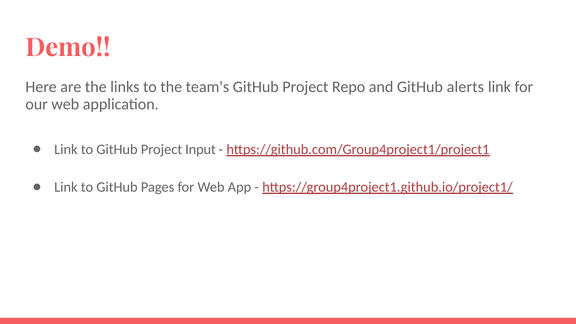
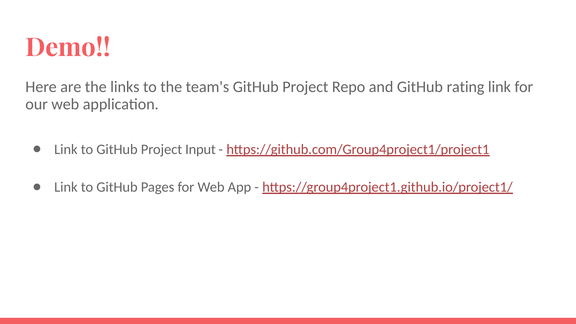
alerts: alerts -> rating (465, 87)
